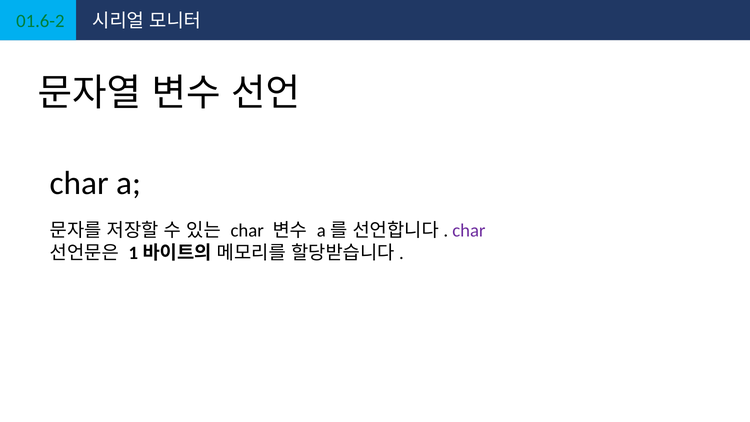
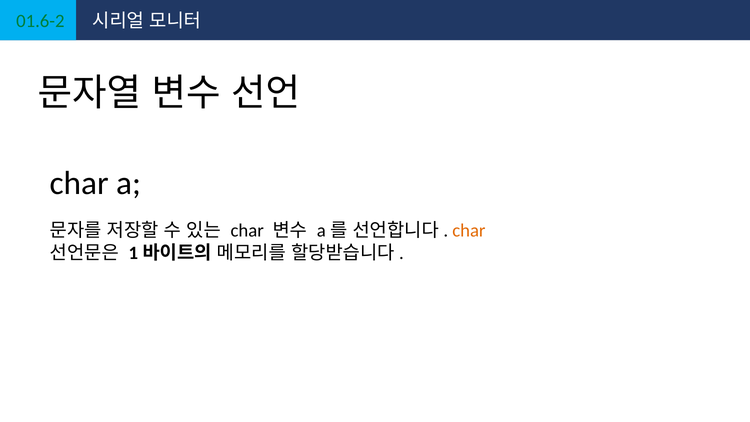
char colour: purple -> orange (469, 231)
